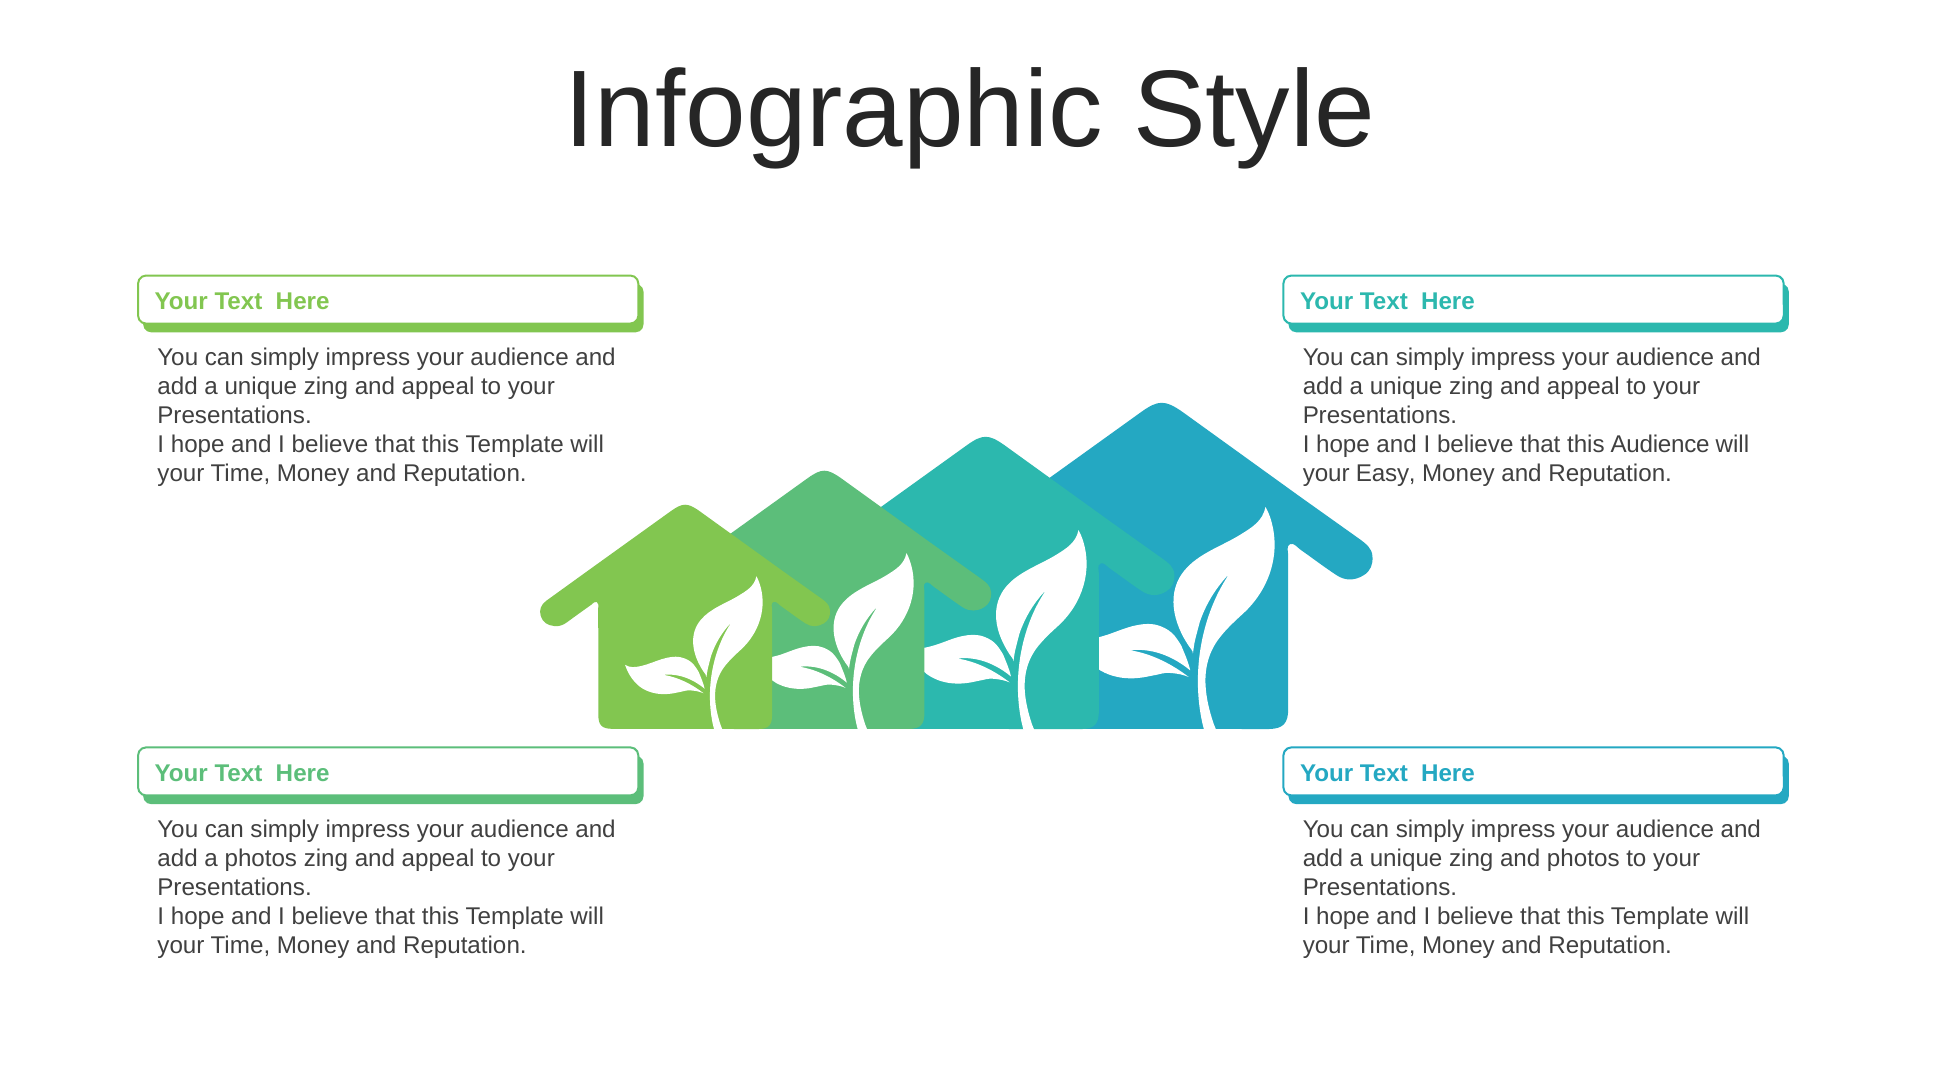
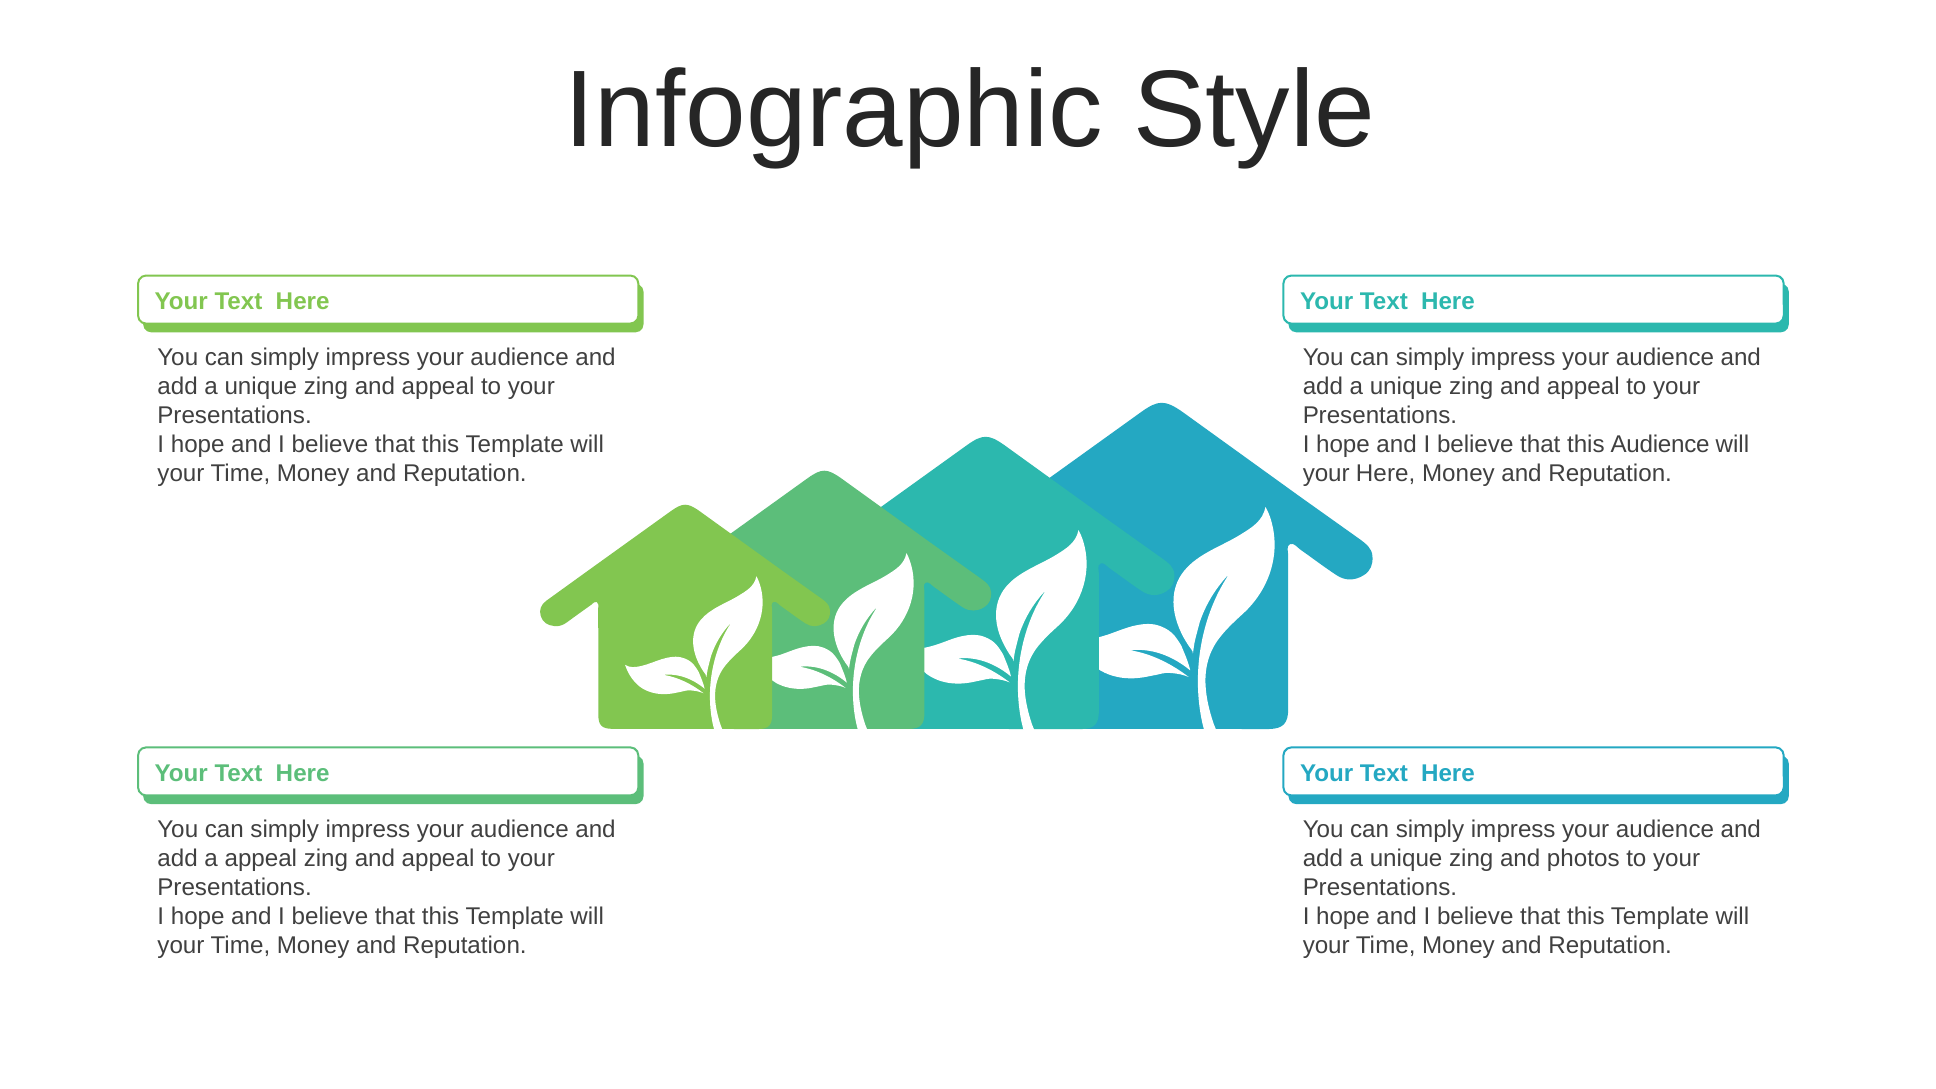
your Easy: Easy -> Here (1386, 474)
a photos: photos -> appeal (261, 859)
